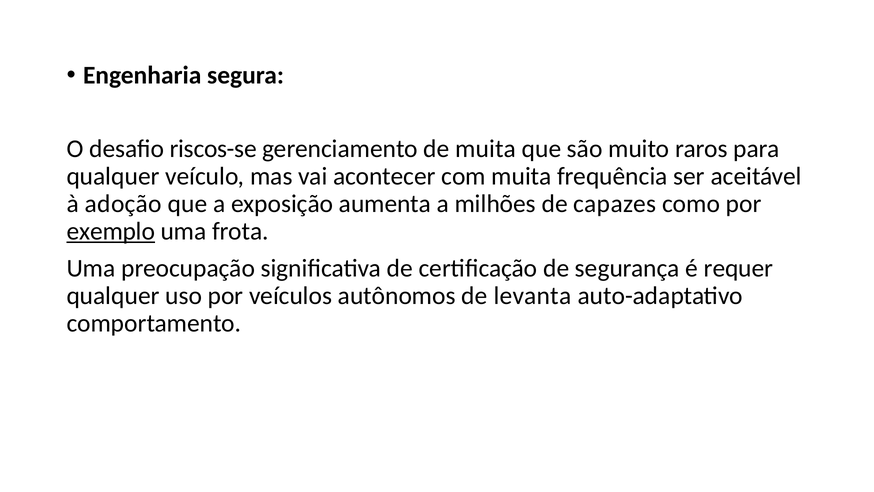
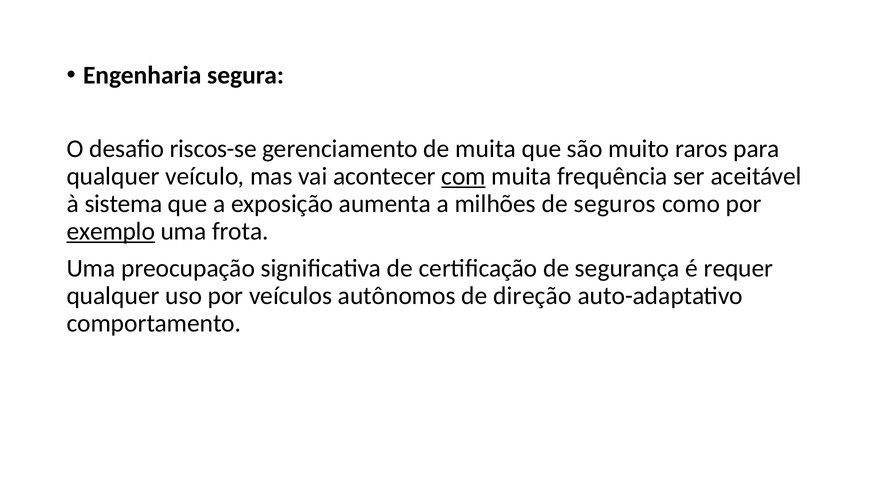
com underline: none -> present (464, 176)
adoção: adoção -> sistema (124, 204)
capazes: capazes -> seguros (615, 204)
levanta: levanta -> direção (532, 295)
